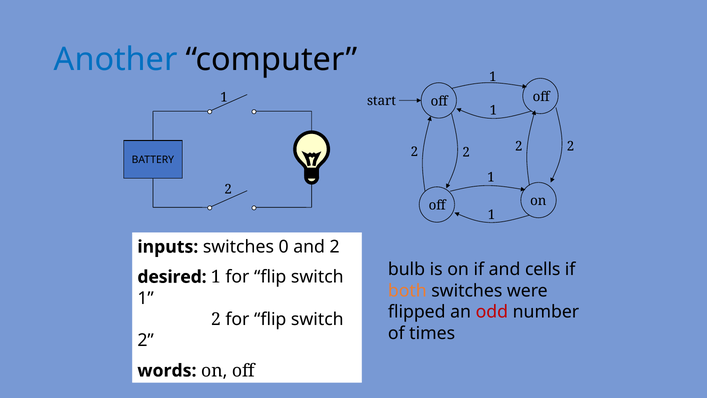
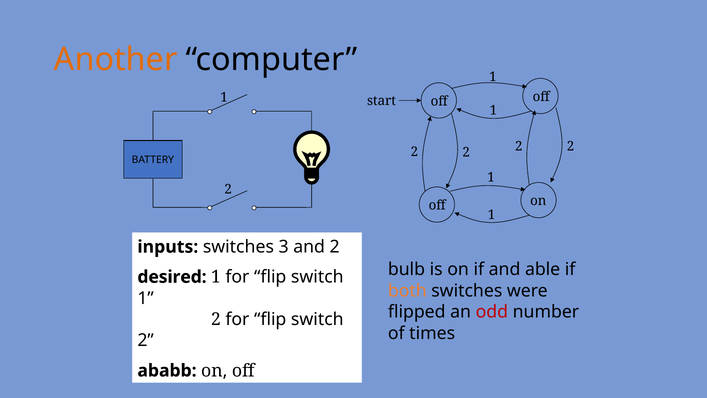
Another colour: blue -> orange (116, 59)
0: 0 -> 3 (284, 247)
cells: cells -> able (543, 269)
words: words -> ababb (167, 370)
